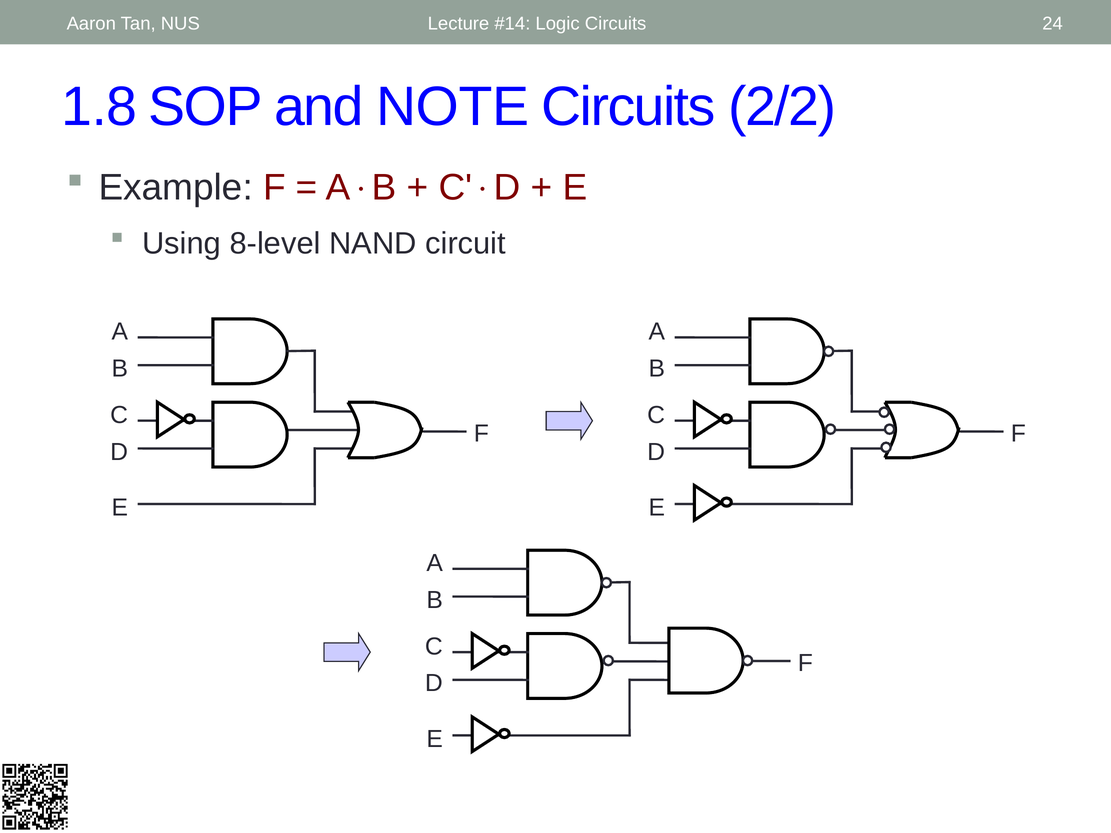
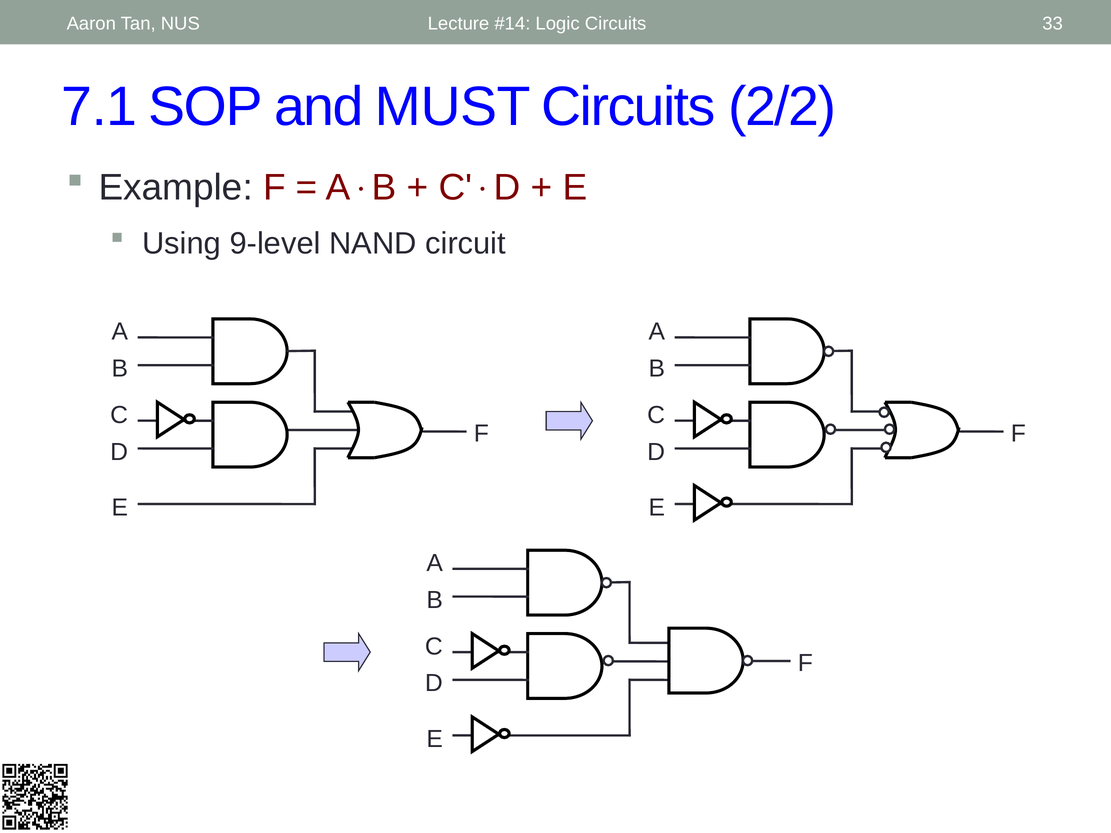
24: 24 -> 33 (1053, 23)
1.8: 1.8 -> 7.1 (99, 107)
NOTE: NOTE -> MUST (453, 107)
8-level: 8-level -> 9-level (275, 244)
